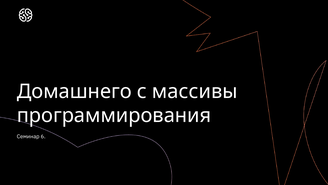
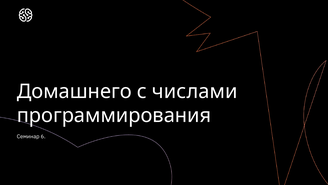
массивы: массивы -> числами (195, 91)
